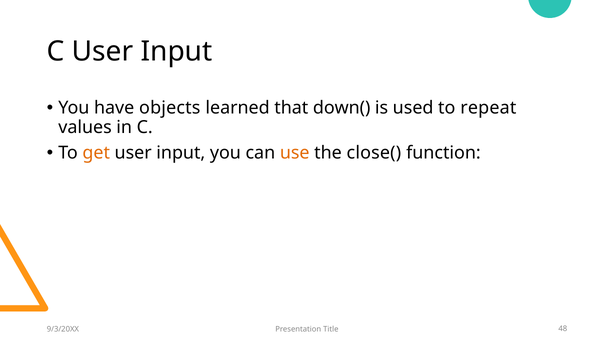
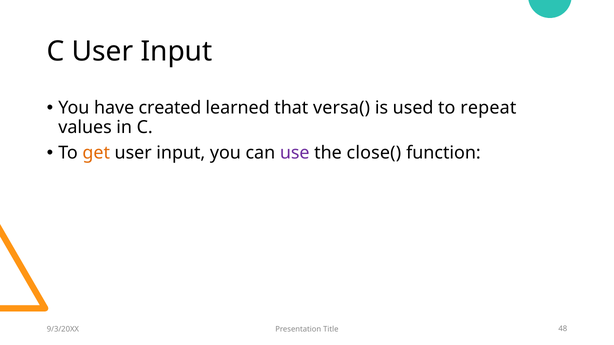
objects: objects -> created (170, 108)
down(: down( -> versa( (342, 108)
use colour: orange -> purple (295, 153)
